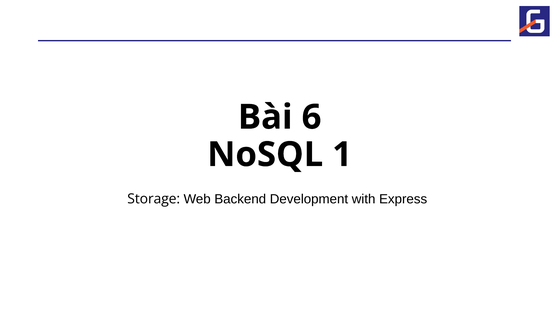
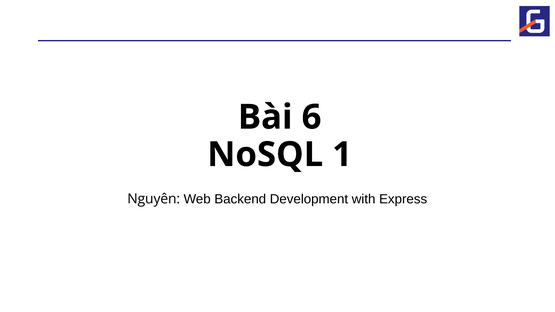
Storage: Storage -> Nguyên (154, 199)
